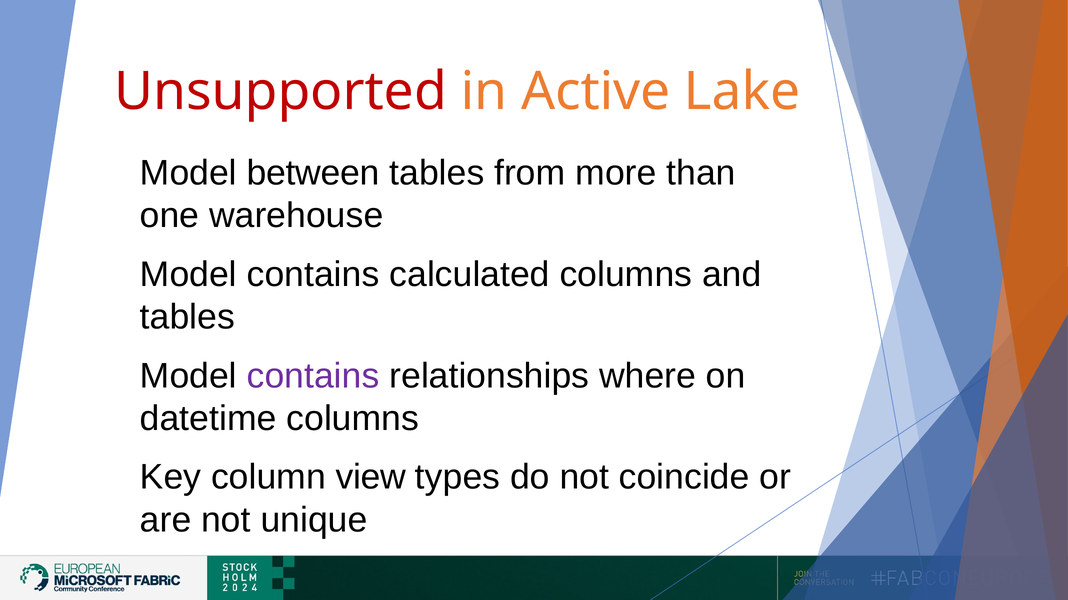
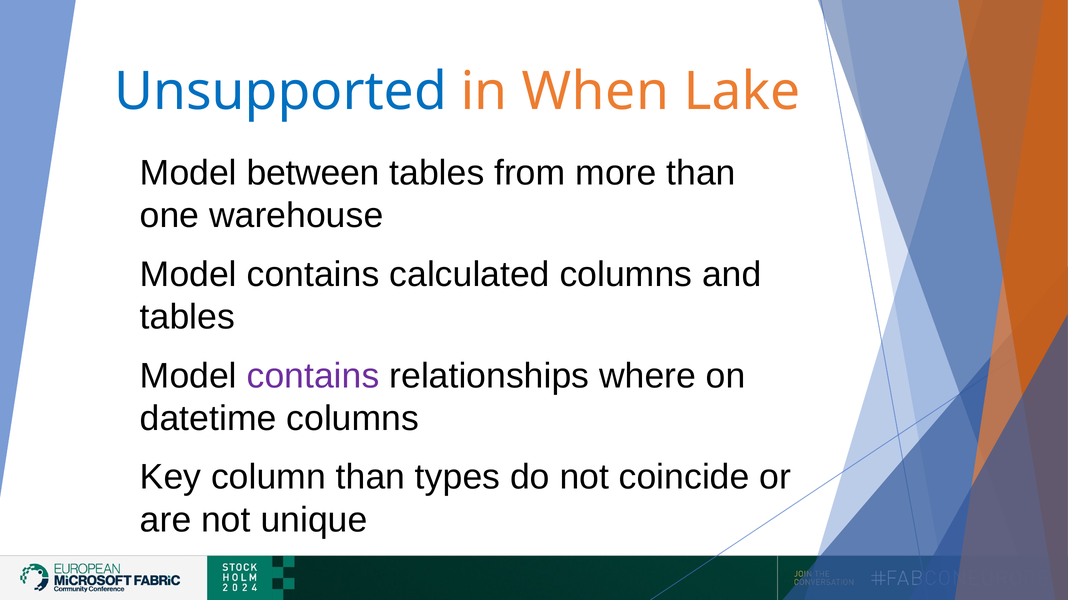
Unsupported colour: red -> blue (281, 92)
Active: Active -> When (595, 92)
column view: view -> than (370, 478)
